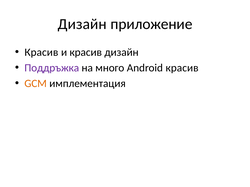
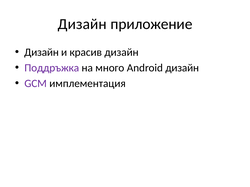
Красив: Красив -> Дизайн (42, 52)
Android красив: красив -> дизайн (182, 68)
GCM colour: orange -> purple (36, 84)
